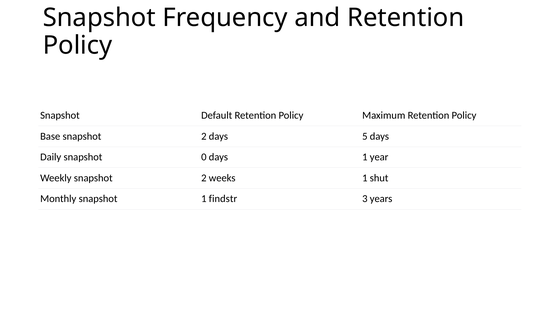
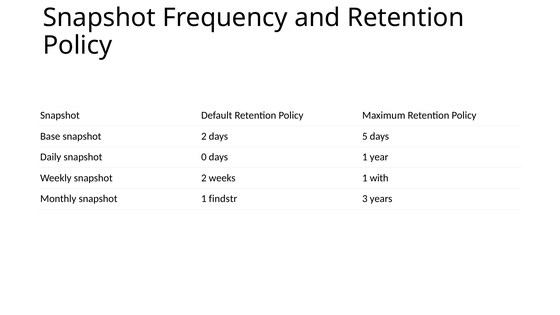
shut: shut -> with (379, 178)
